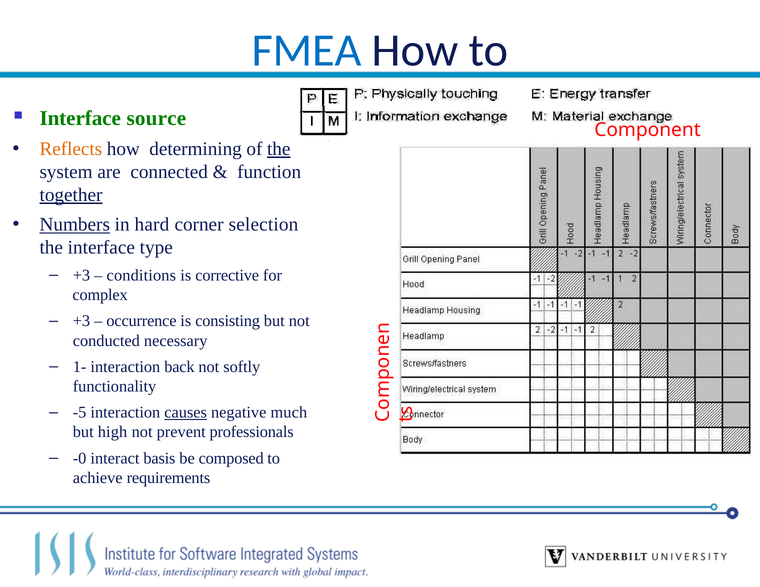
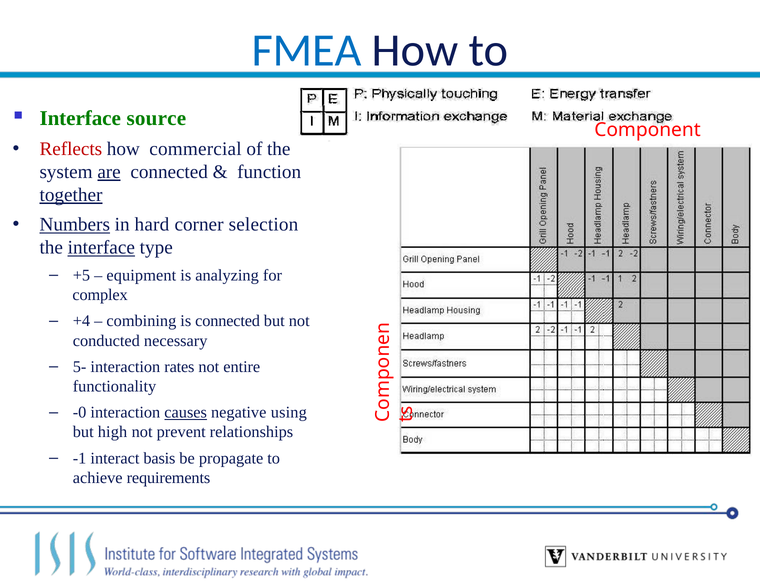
Reflects colour: orange -> red (71, 149)
determining: determining -> commercial (195, 149)
the underline: present -> none (279, 149)
are underline: none -> present (109, 172)
interface underline: none -> present (101, 248)
+3: +3 -> +5 (81, 275)
conditions: conditions -> equipment (141, 275)
corrective: corrective -> analyzing (227, 275)
+3: +3 -> +4 (81, 321)
occurrence: occurrence -> combining (141, 321)
is consisting: consisting -> connected (228, 321)
1-: 1- -> 5- (80, 367)
back: back -> rates (179, 367)
softly: softly -> entire (242, 367)
-5: -5 -> -0 (80, 413)
much: much -> using (289, 413)
professionals: professionals -> relationships (251, 432)
-0: -0 -> -1 (80, 458)
composed: composed -> propagate (231, 458)
